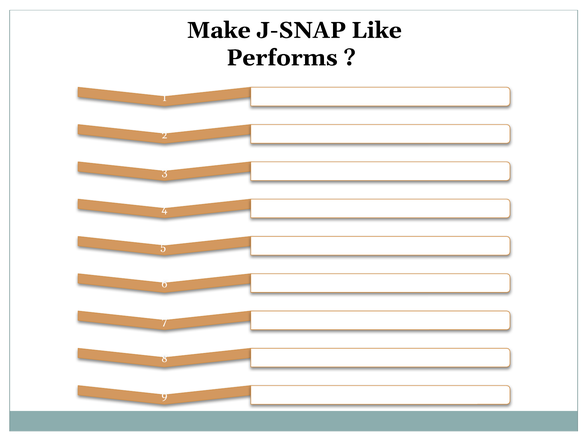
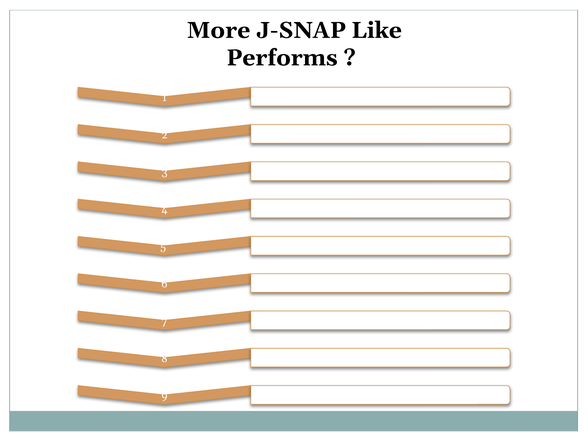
Make: Make -> More (219, 30)
